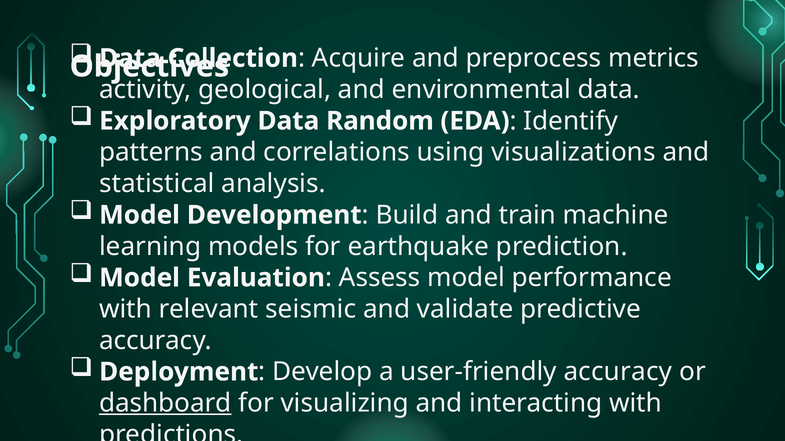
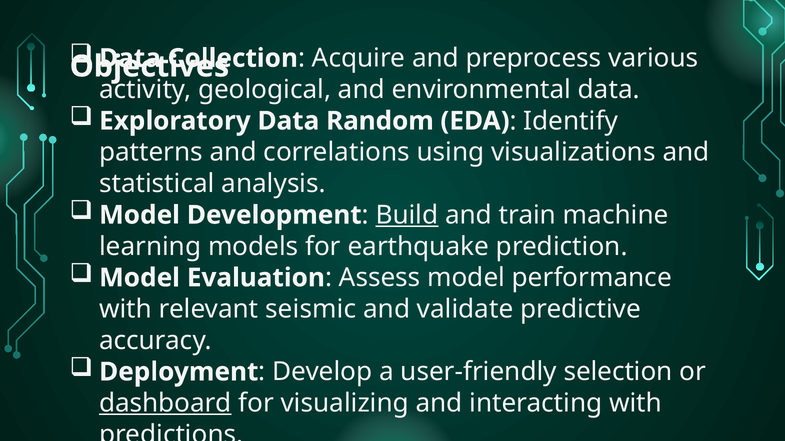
metrics: metrics -> various (653, 58)
Build underline: none -> present (407, 215)
user-friendly accuracy: accuracy -> selection (618, 372)
